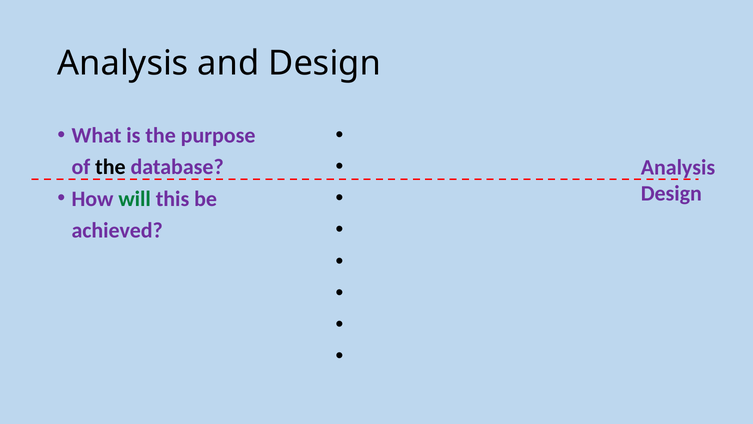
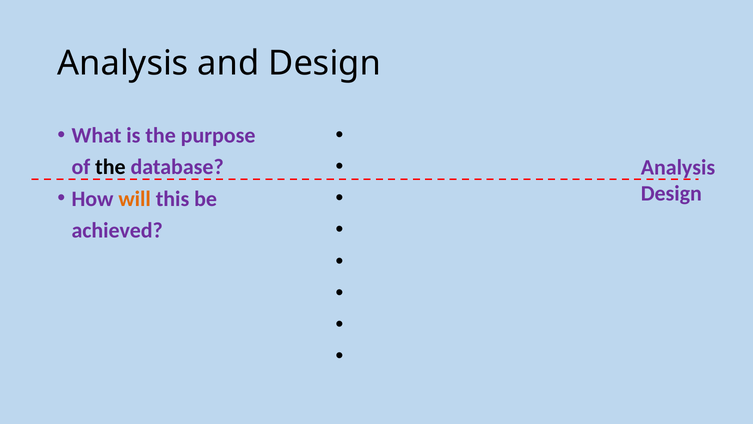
will colour: green -> orange (135, 199)
